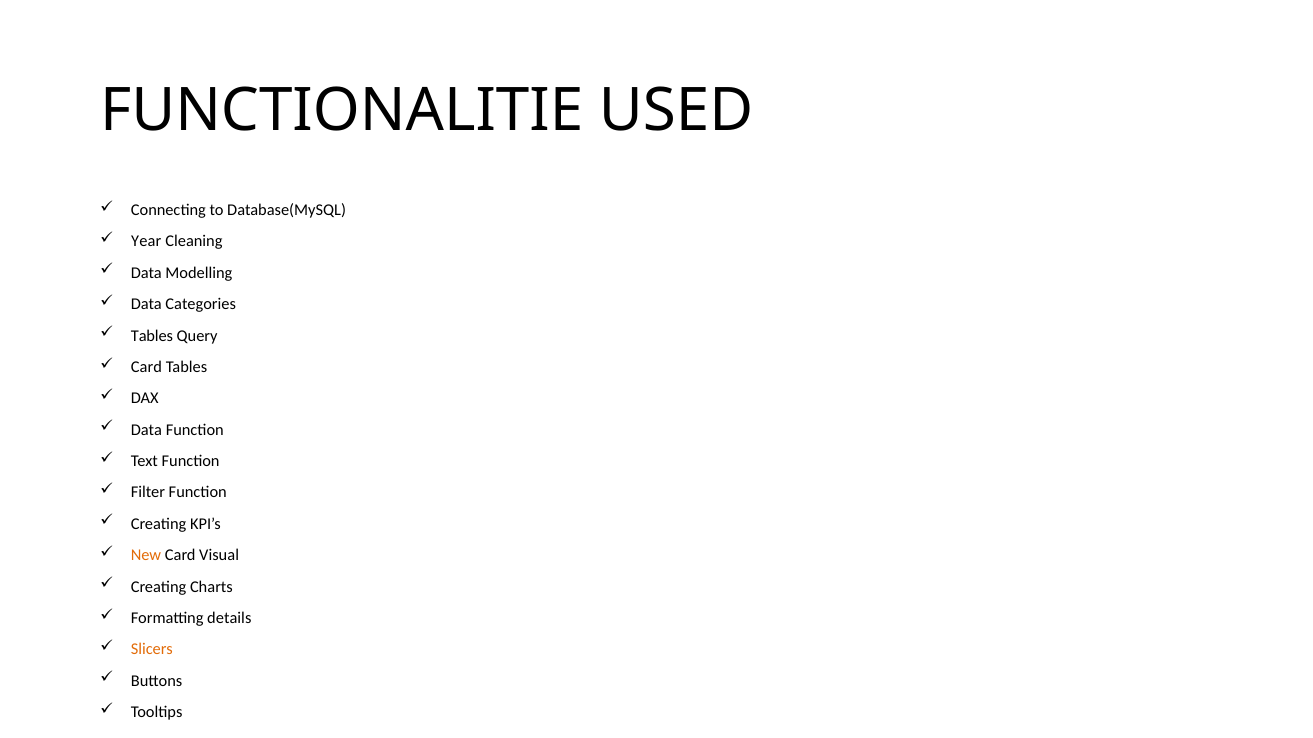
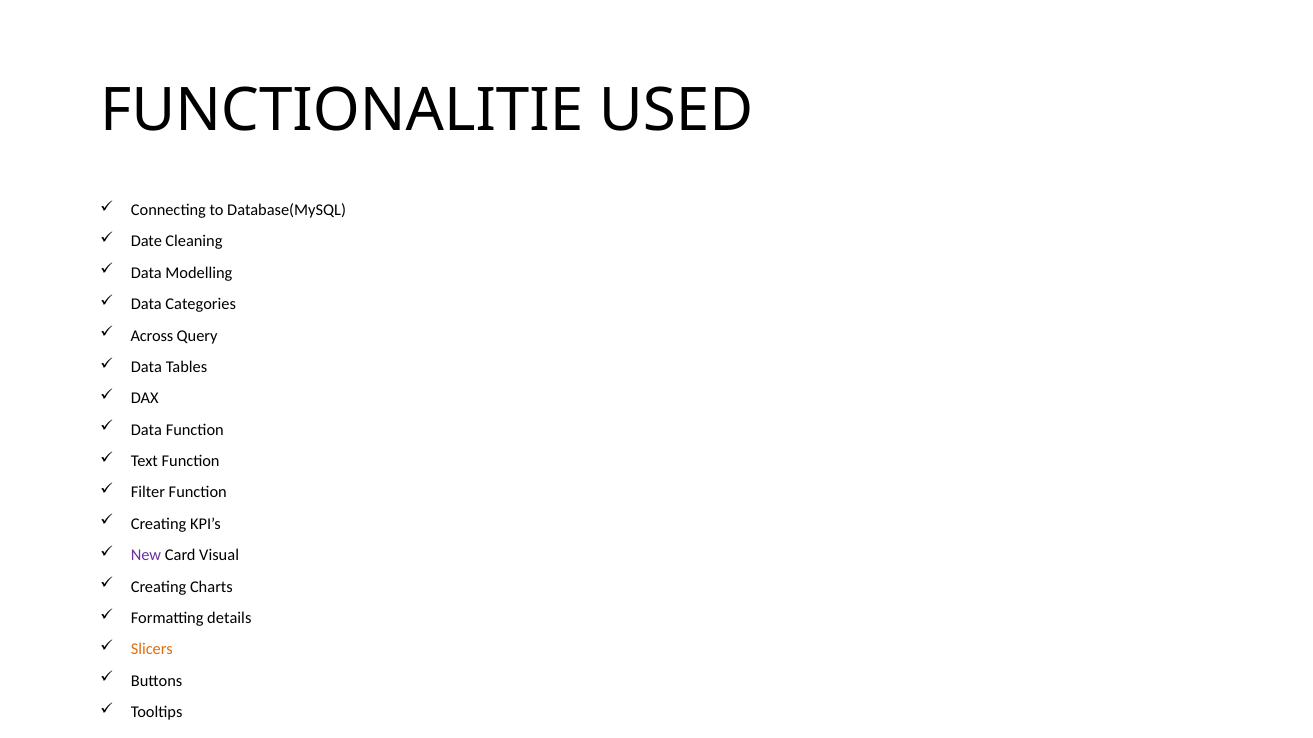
Year: Year -> Date (146, 242)
Tables: Tables -> Across (152, 336)
Card: Card -> Data (146, 367)
New colour: orange -> purple (146, 556)
